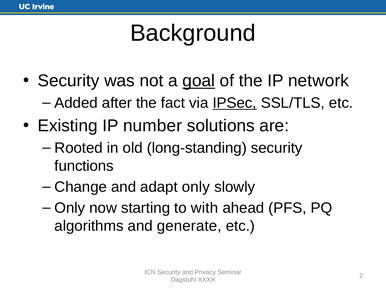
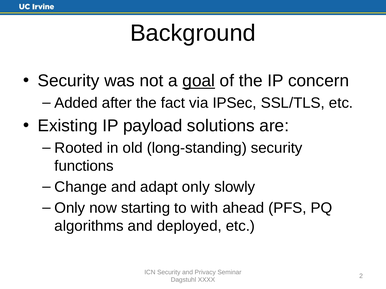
network: network -> concern (319, 81)
IPSec underline: present -> none (235, 103)
number: number -> payload (153, 126)
generate: generate -> deployed (189, 226)
